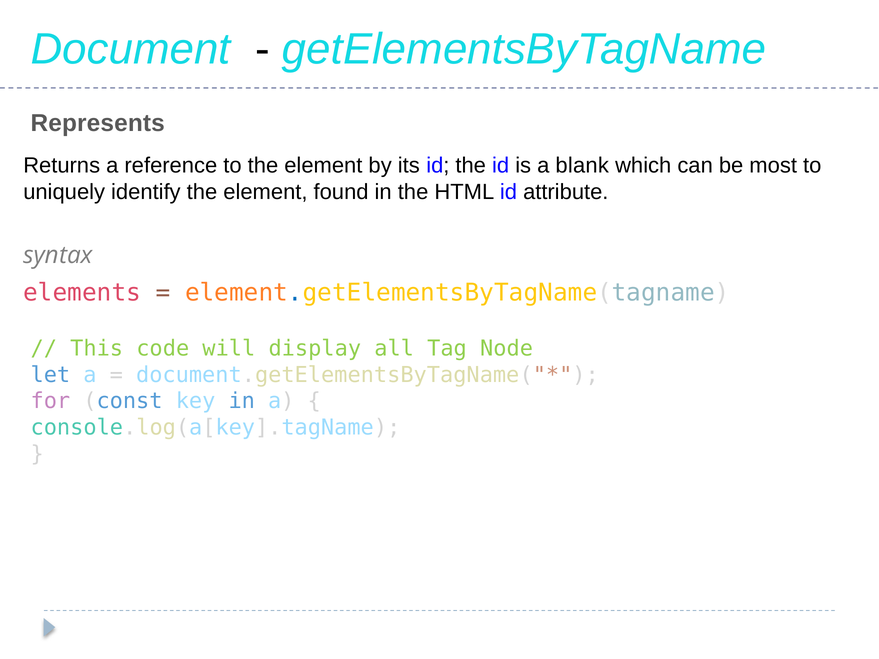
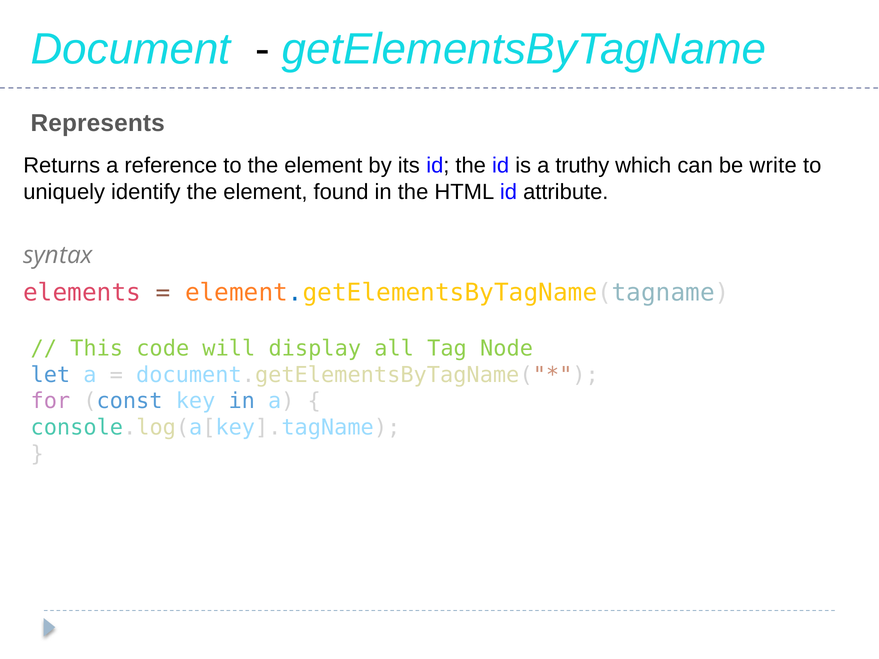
blank: blank -> truthy (582, 166)
most: most -> write (773, 166)
